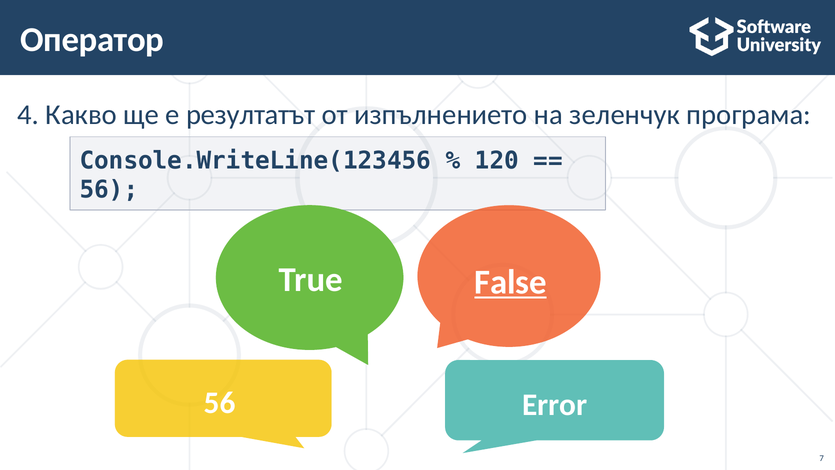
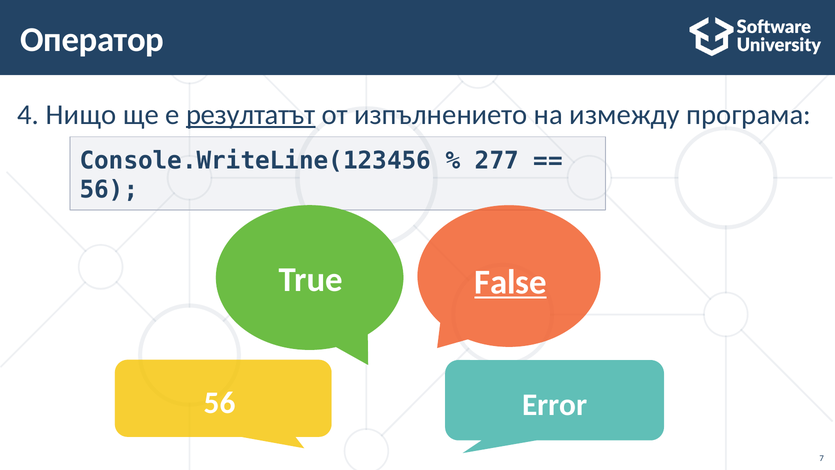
Какво: Какво -> Нищо (81, 115)
резултатът underline: none -> present (251, 115)
зеленчук: зеленчук -> измежду (625, 115)
120: 120 -> 277 (497, 160)
